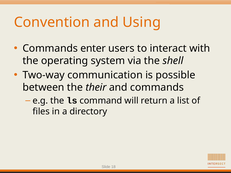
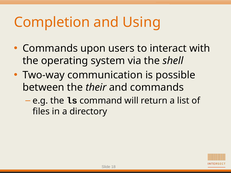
Convention: Convention -> Completion (52, 22)
enter: enter -> upon (93, 48)
